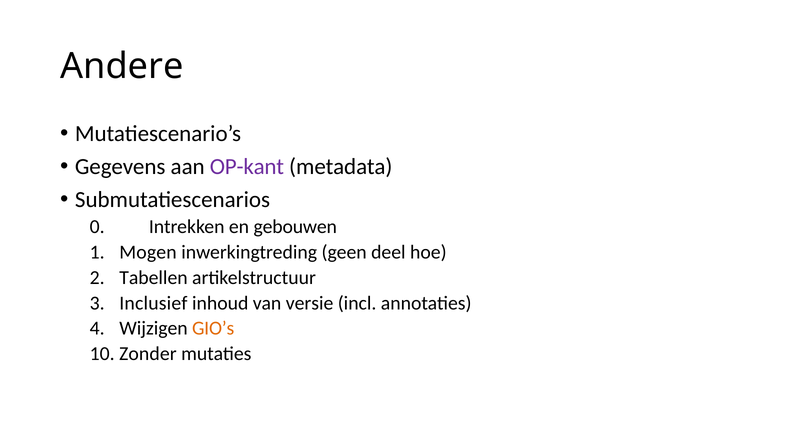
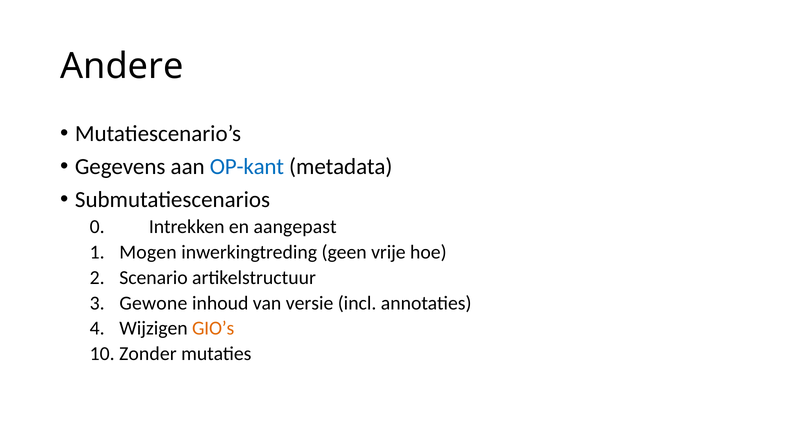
OP-kant colour: purple -> blue (247, 166)
gebouwen: gebouwen -> aangepast (295, 227)
deel: deel -> vrije (388, 252)
Tabellen: Tabellen -> Scenario (154, 278)
Inclusief: Inclusief -> Gewone (153, 303)
